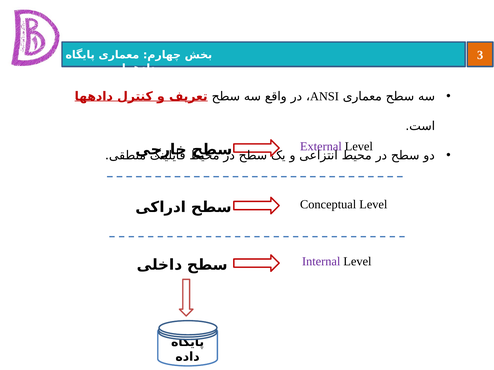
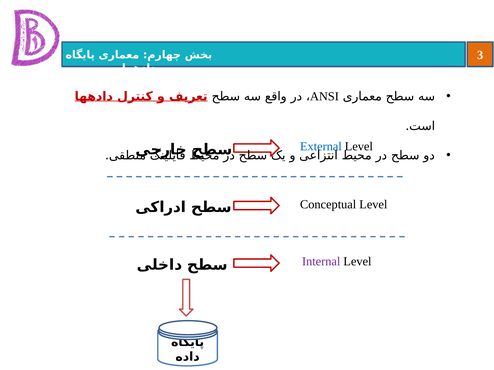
External colour: purple -> blue (321, 147)
